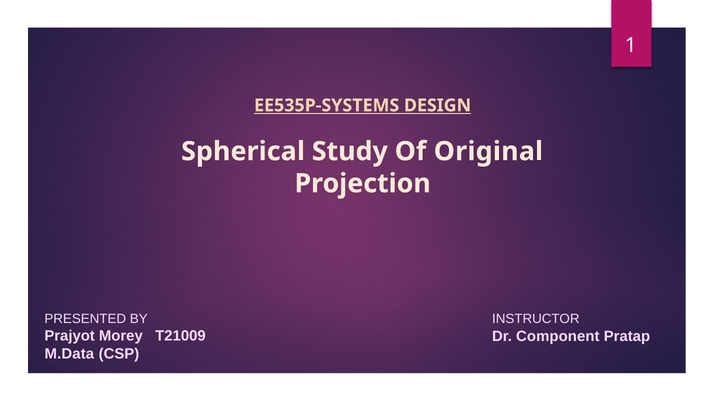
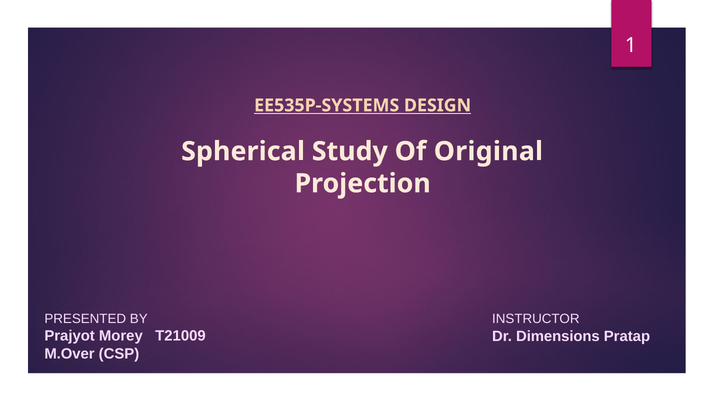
Component: Component -> Dimensions (558, 337)
M.Data: M.Data -> M.Over (69, 354)
